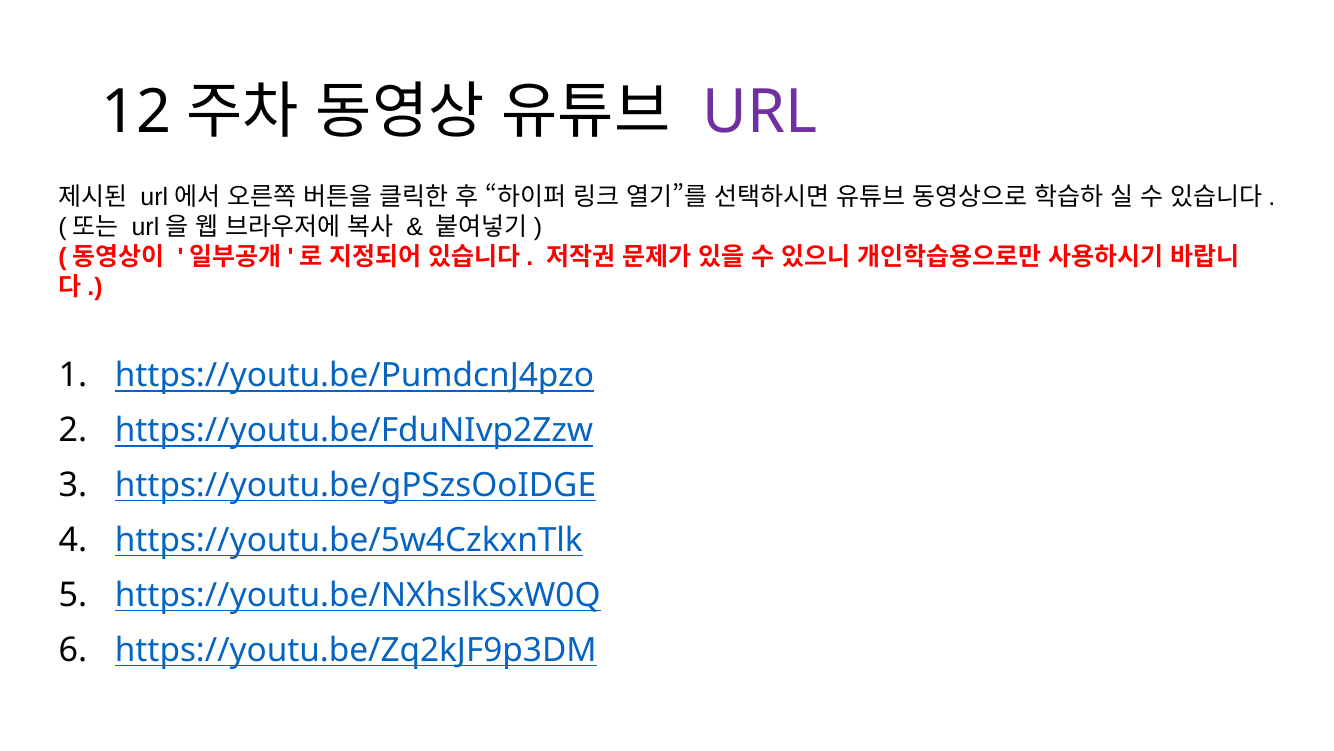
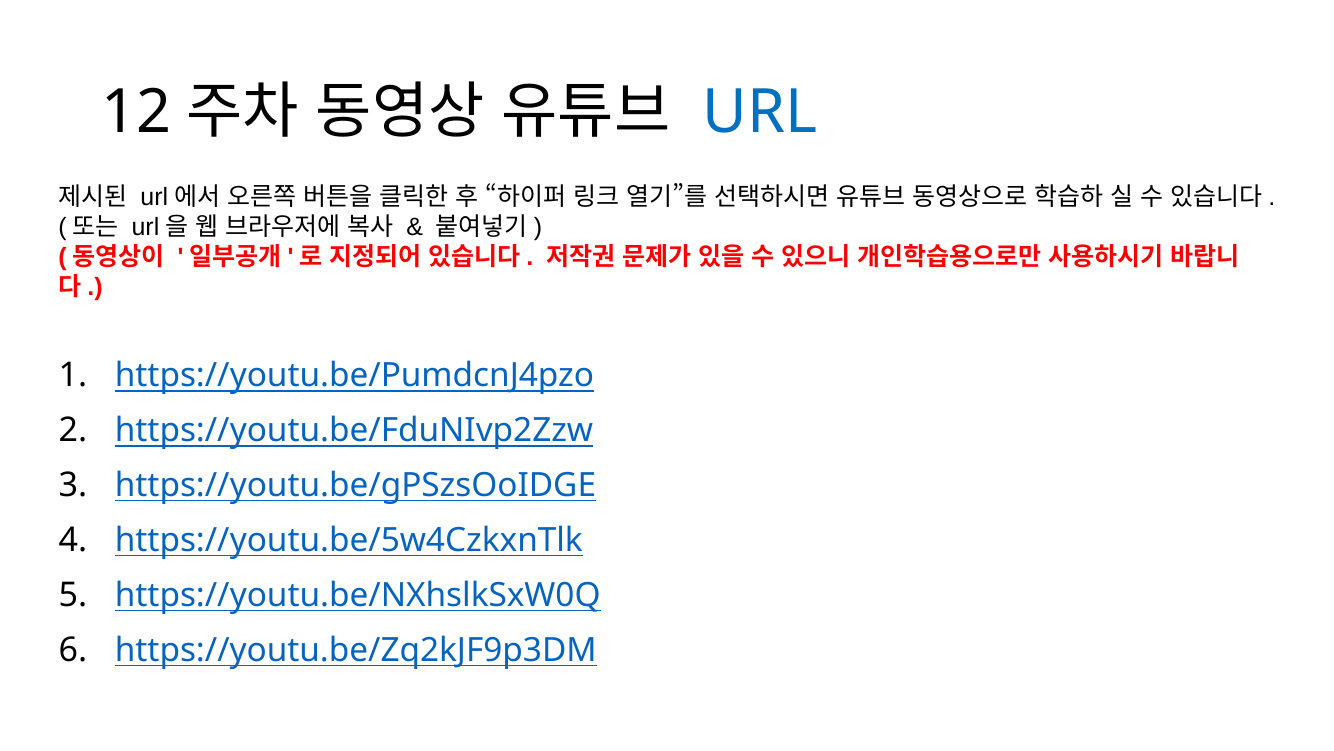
URL colour: purple -> blue (760, 112)
